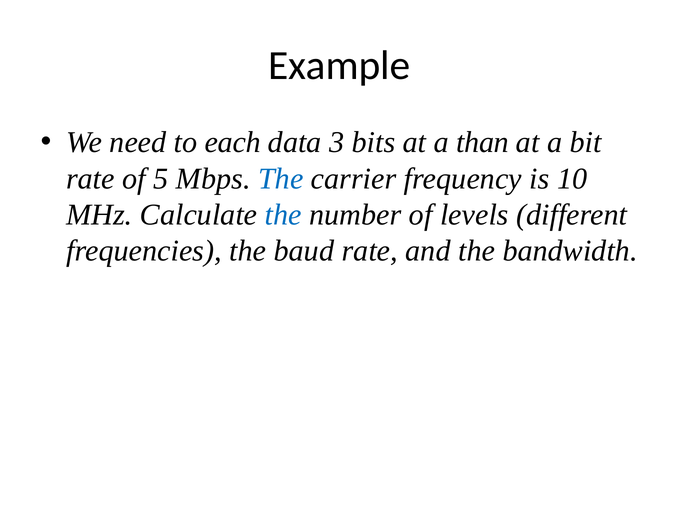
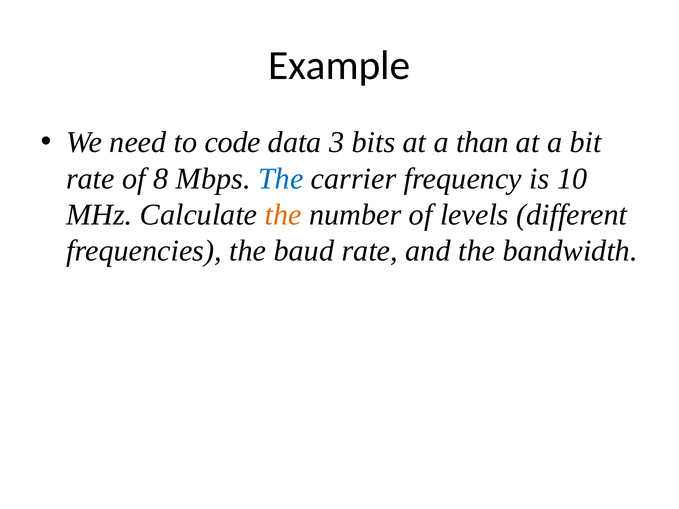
each: each -> code (233, 142)
5: 5 -> 8 (161, 179)
the colour: blue -> orange (283, 215)
